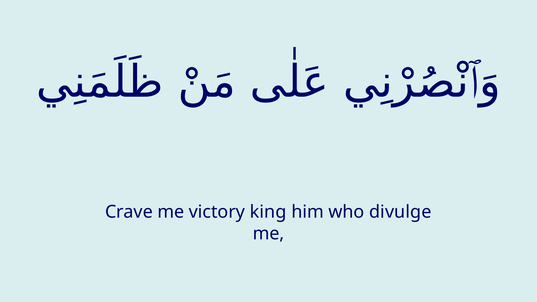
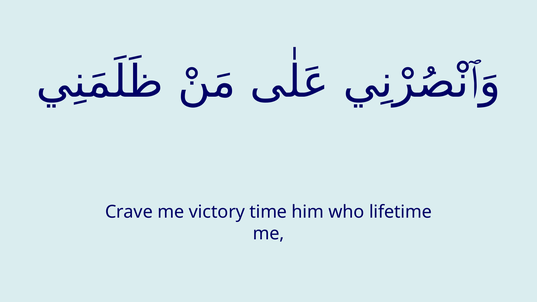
king: king -> time (268, 212)
divulge: divulge -> lifetime (400, 212)
